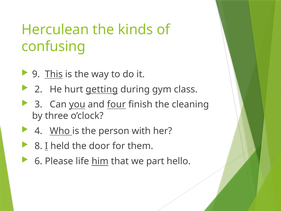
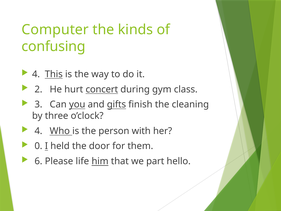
Herculean: Herculean -> Computer (55, 30)
9: 9 -> 4 (36, 74)
getting: getting -> concert (102, 89)
four: four -> gifts (116, 104)
8: 8 -> 0 (38, 146)
